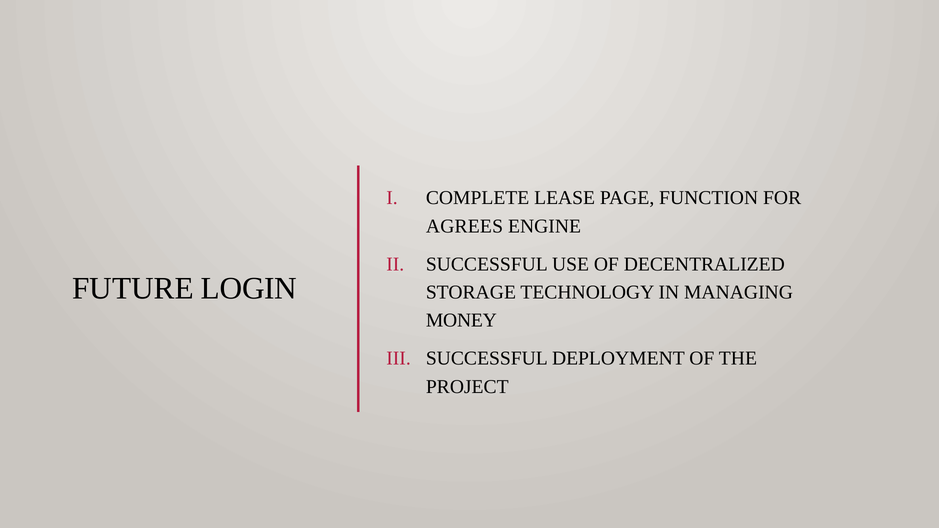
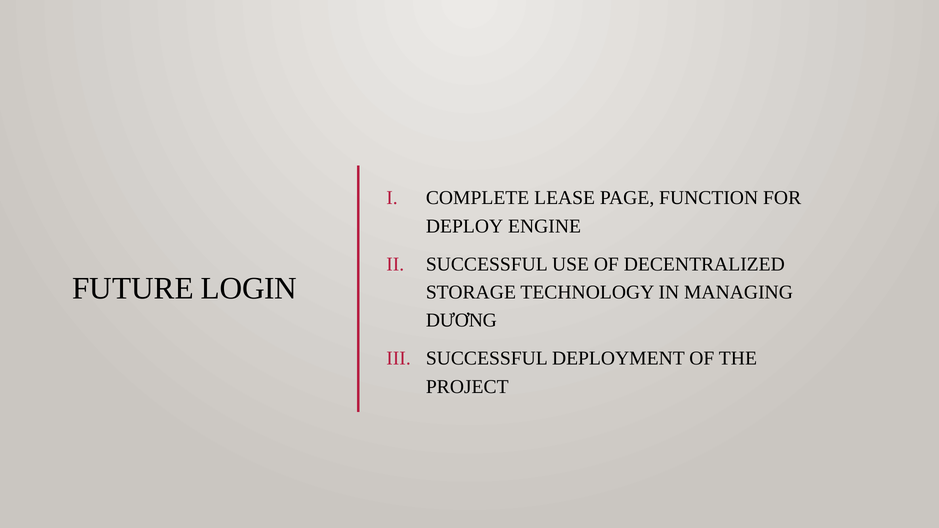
AGREES: AGREES -> DEPLOY (465, 226)
MONEY: MONEY -> DƯƠNG (461, 321)
